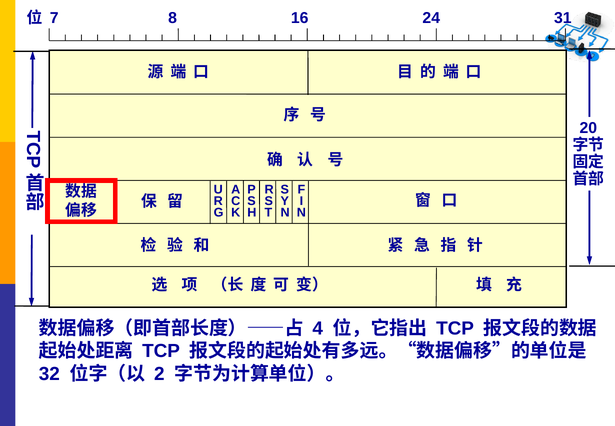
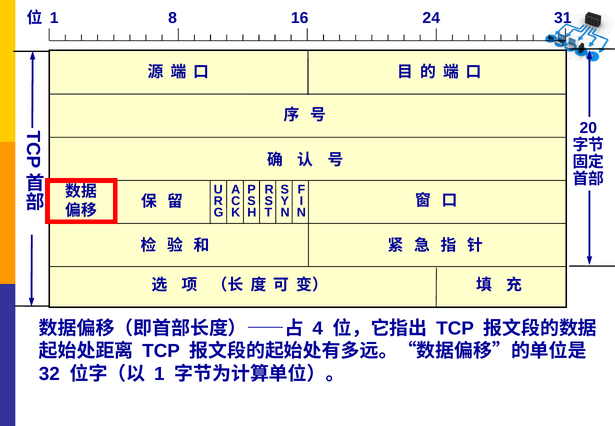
7: 7 -> 1 (54, 18)
2: 2 -> 1 (159, 374)
